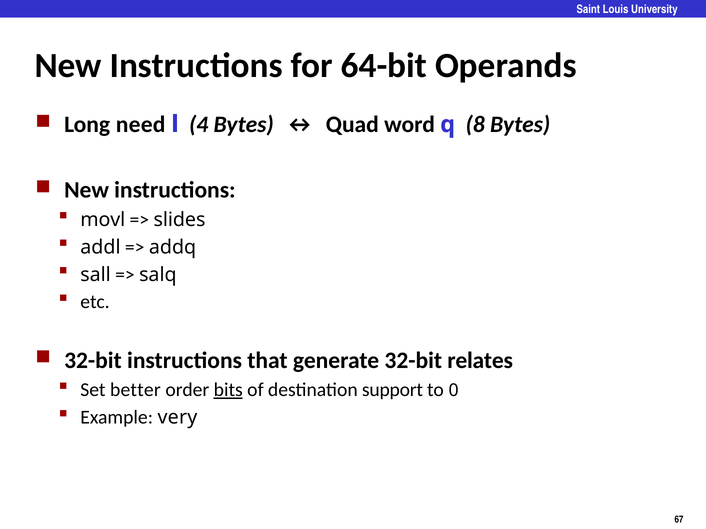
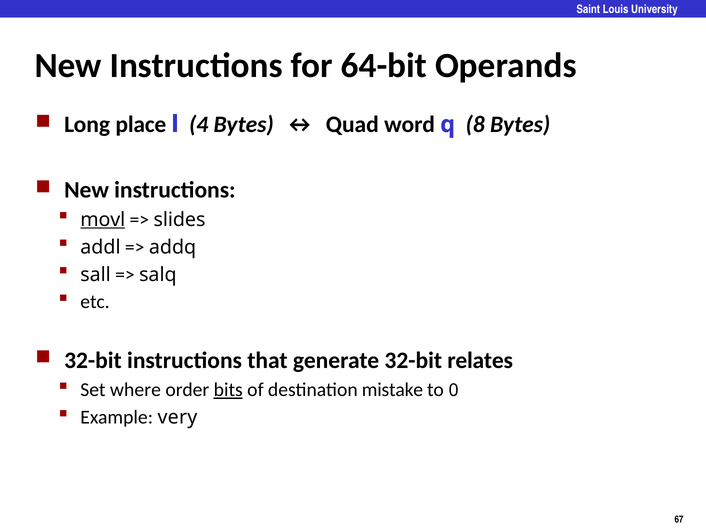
need: need -> place (141, 124)
movl underline: none -> present (103, 220)
better: better -> where (135, 390)
support: support -> mistake (392, 390)
